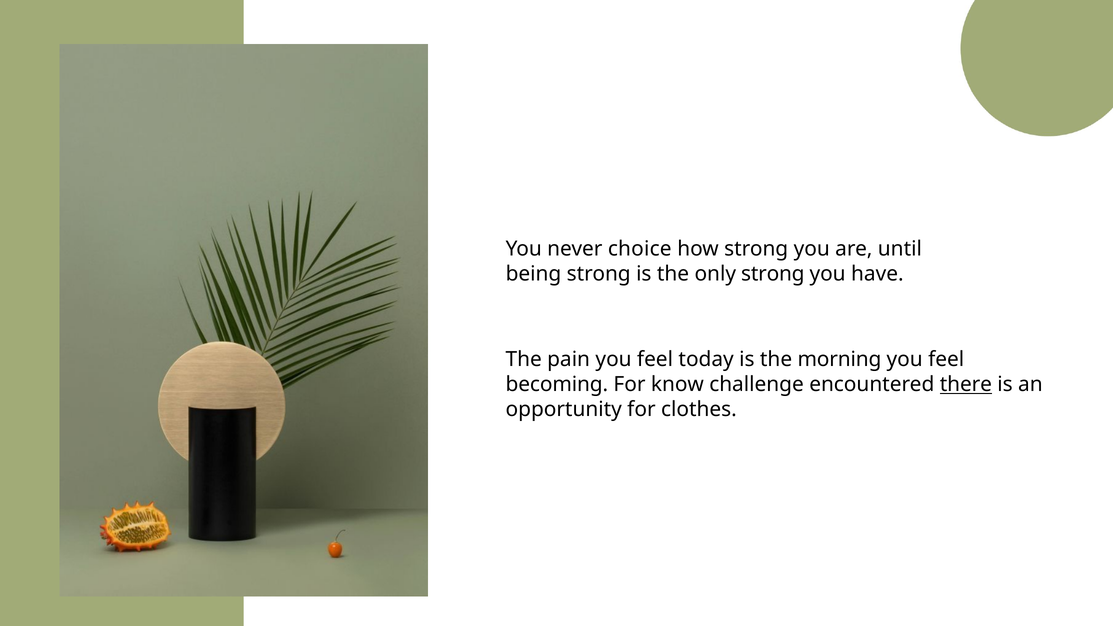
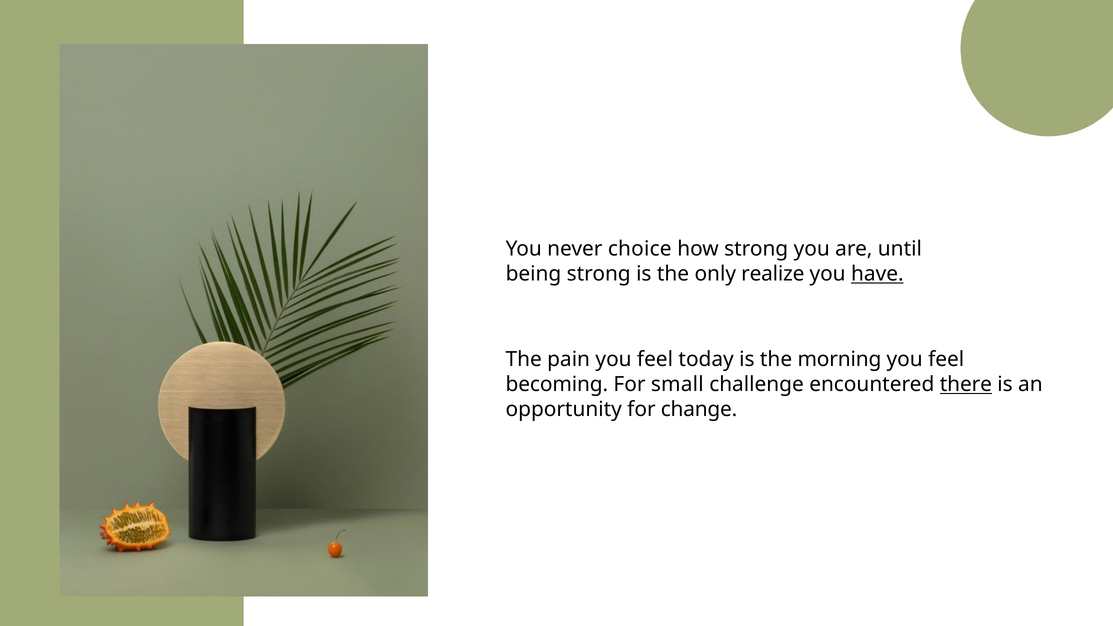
only strong: strong -> realize (773, 274)
have underline: none -> present (877, 274)
know: know -> small (677, 384)
clothes: clothes -> change (699, 410)
